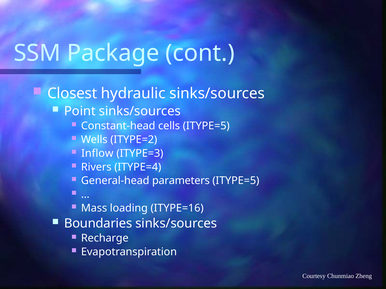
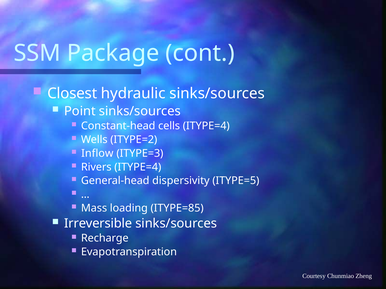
cells ITYPE=5: ITYPE=5 -> ITYPE=4 (206, 126)
parameters: parameters -> dispersivity (181, 181)
ITYPE=16: ITYPE=16 -> ITYPE=85 (177, 208)
Boundaries: Boundaries -> Irreversible (98, 224)
